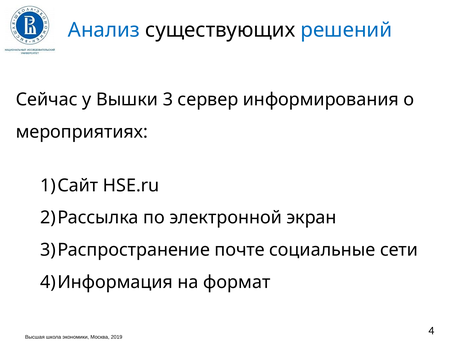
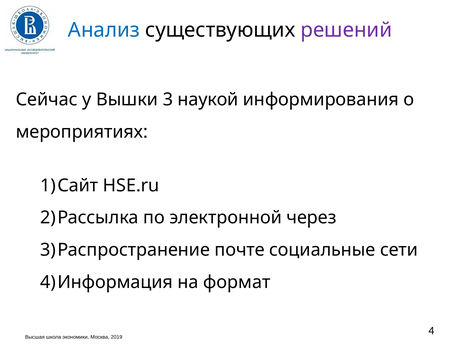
решений colour: blue -> purple (346, 30)
сервер: сервер -> наукой (208, 100)
экран: экран -> через (312, 218)
